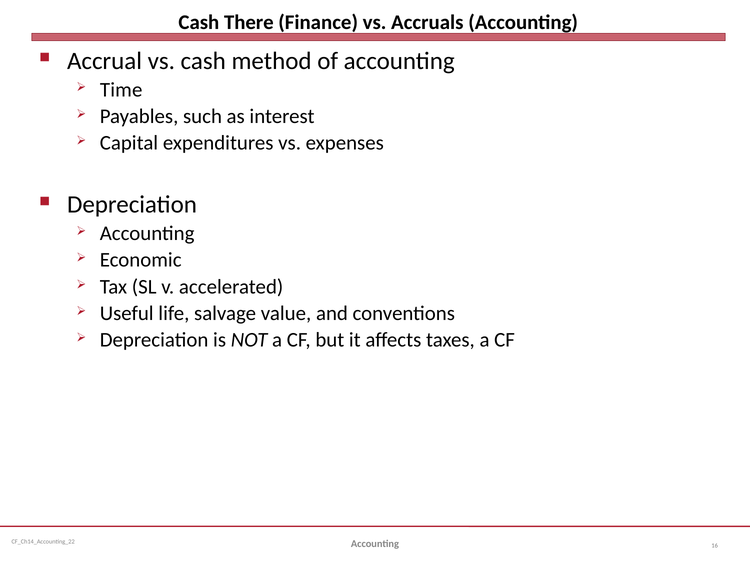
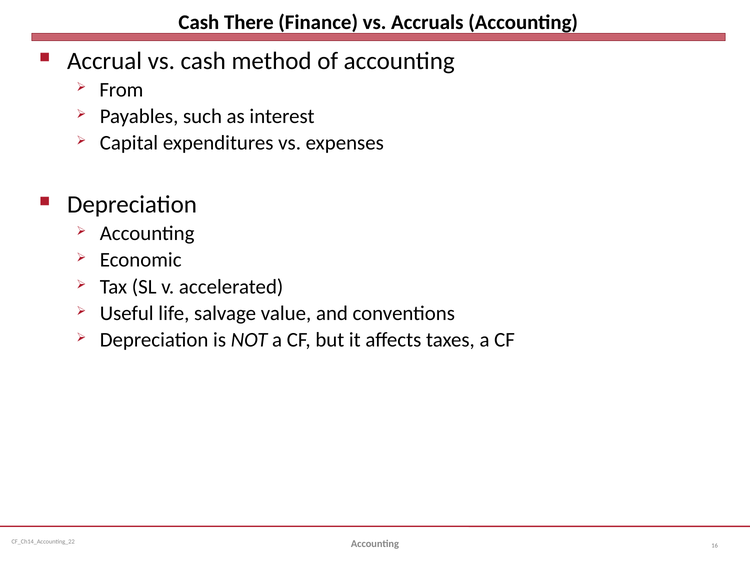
Time: Time -> From (121, 90)
